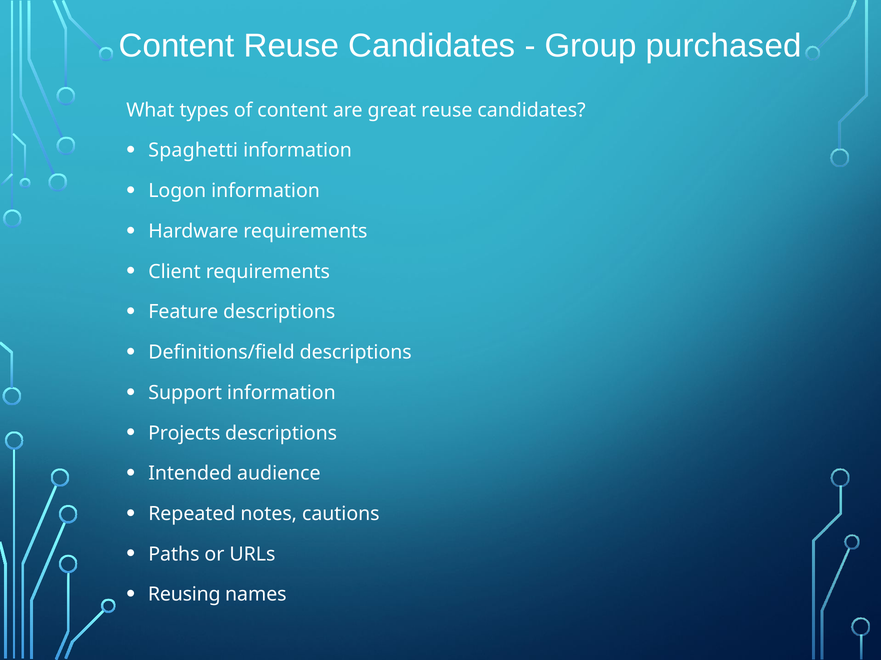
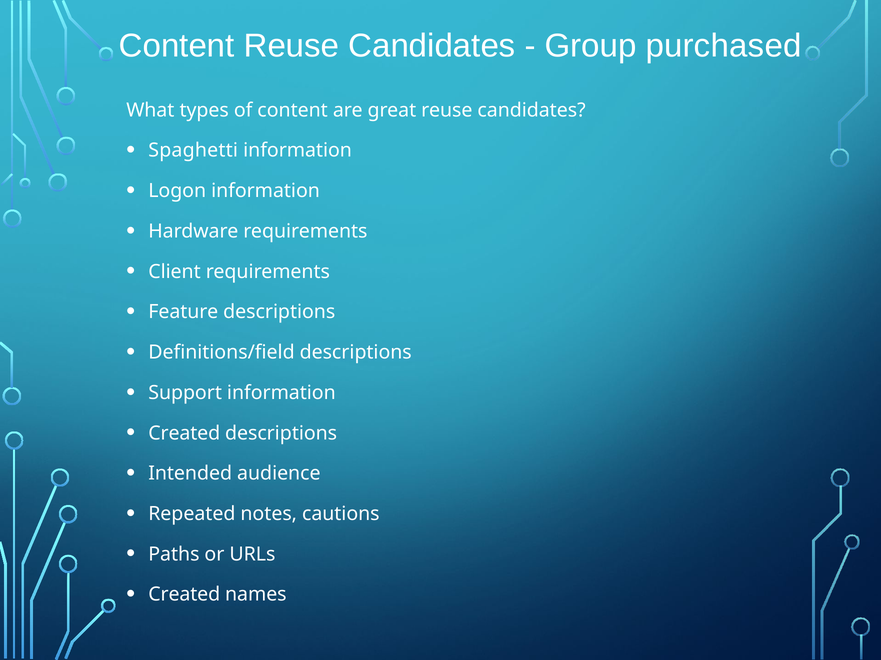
Projects: Projects -> Created (184, 434)
Reusing: Reusing -> Created (184, 595)
